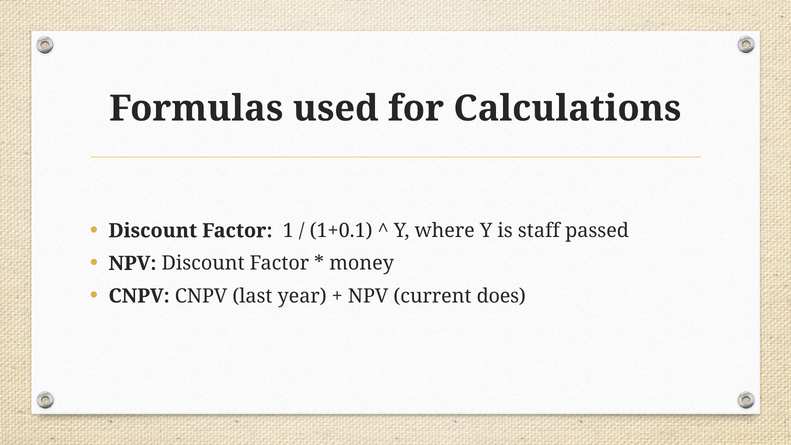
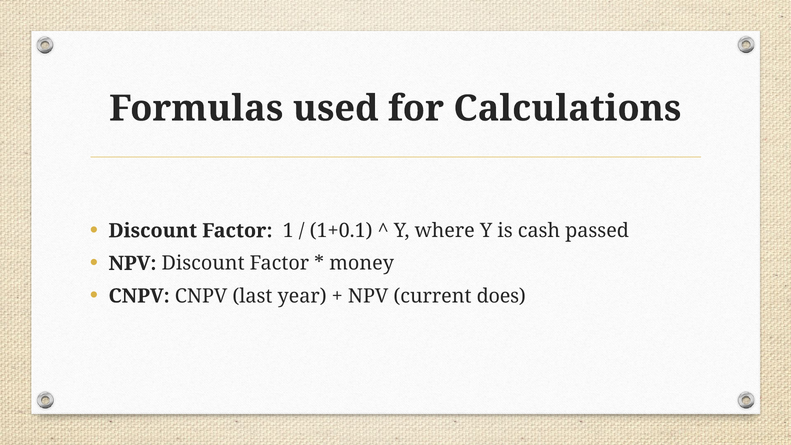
staff: staff -> cash (539, 231)
